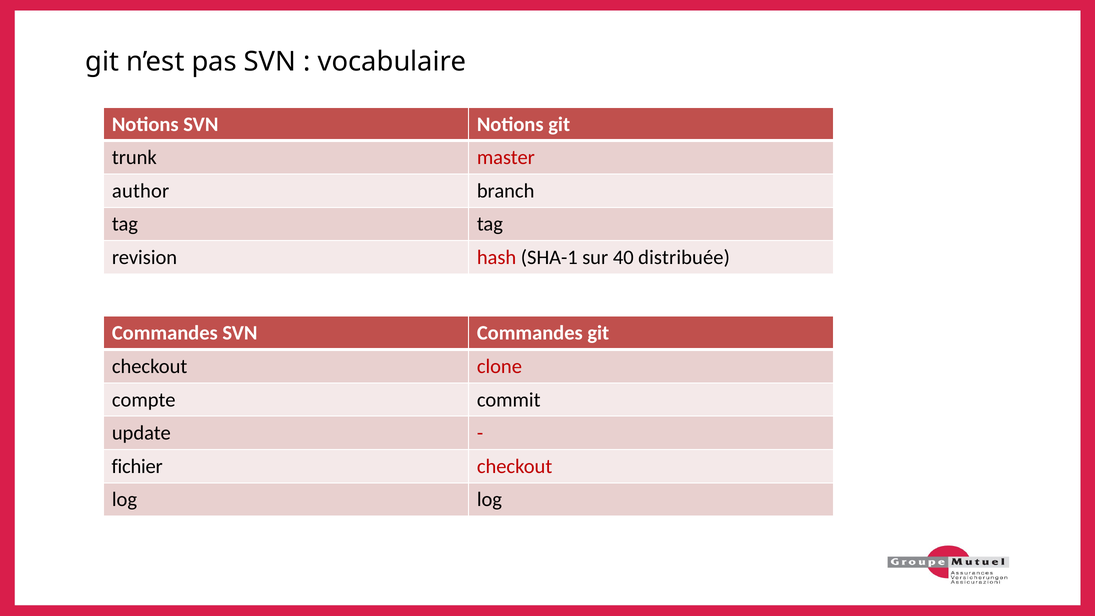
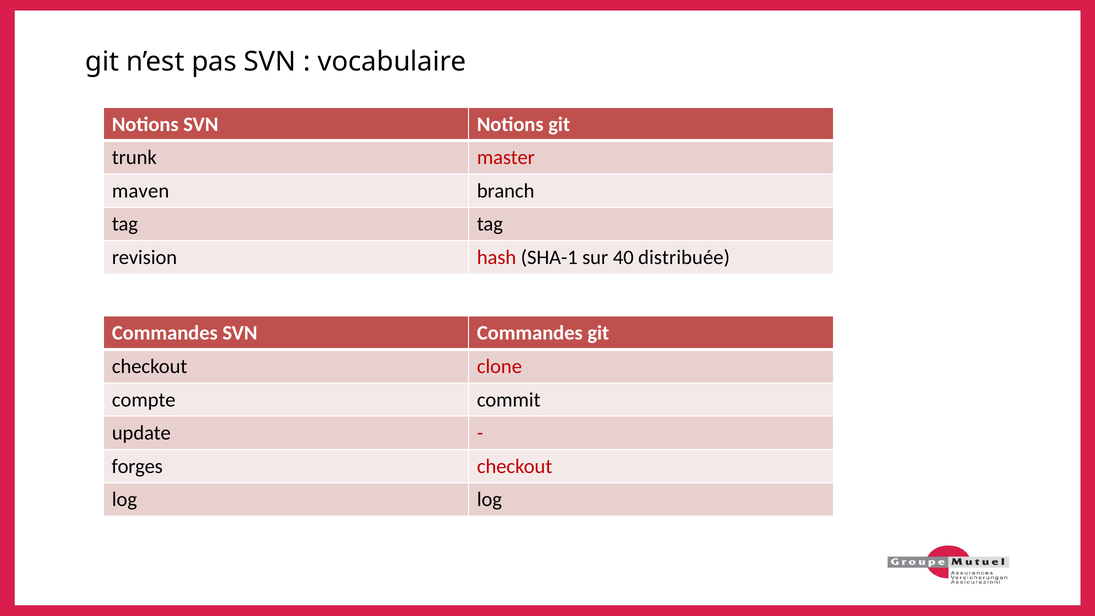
author: author -> maven (141, 191)
fichier: fichier -> forges (137, 466)
